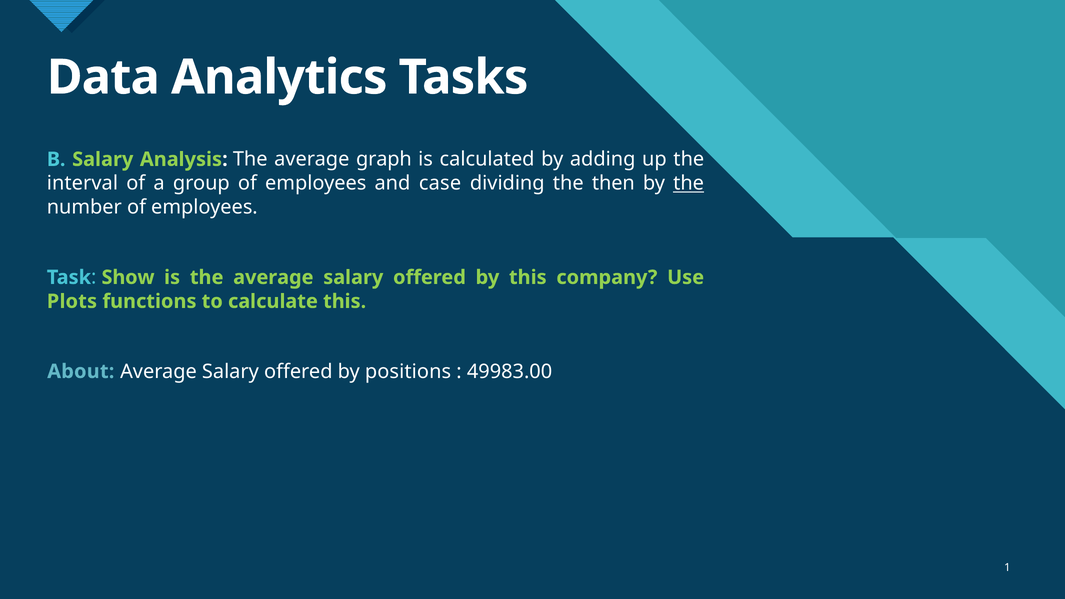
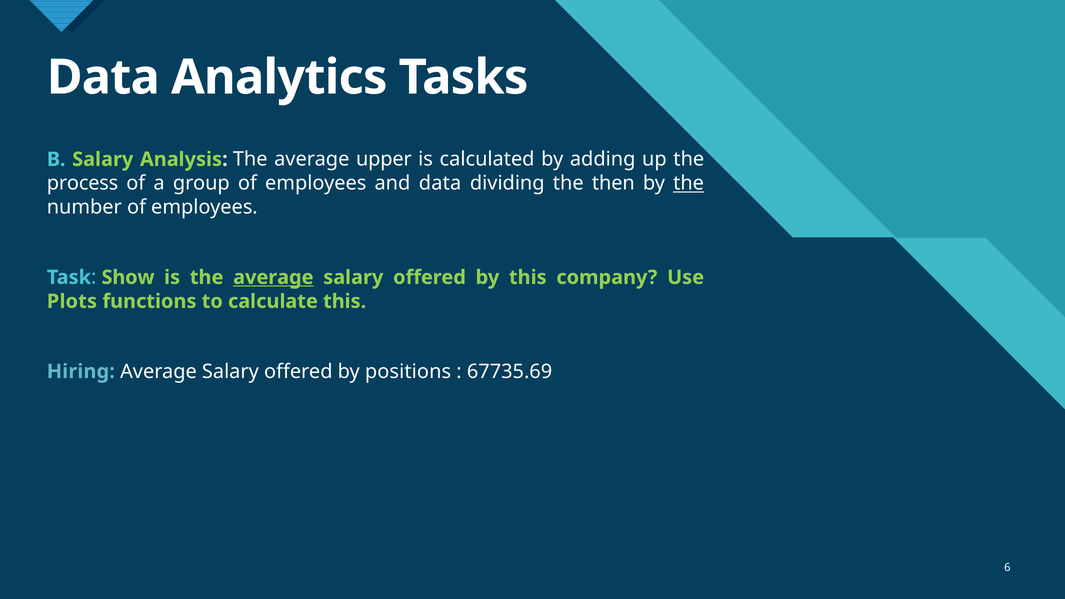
graph: graph -> upper (384, 159)
interval: interval -> process (83, 183)
and case: case -> data (440, 183)
average underline: none -> present (273, 277)
About: About -> Hiring (81, 371)
49983.00: 49983.00 -> 67735.69 (510, 371)
1: 1 -> 6 (1007, 567)
